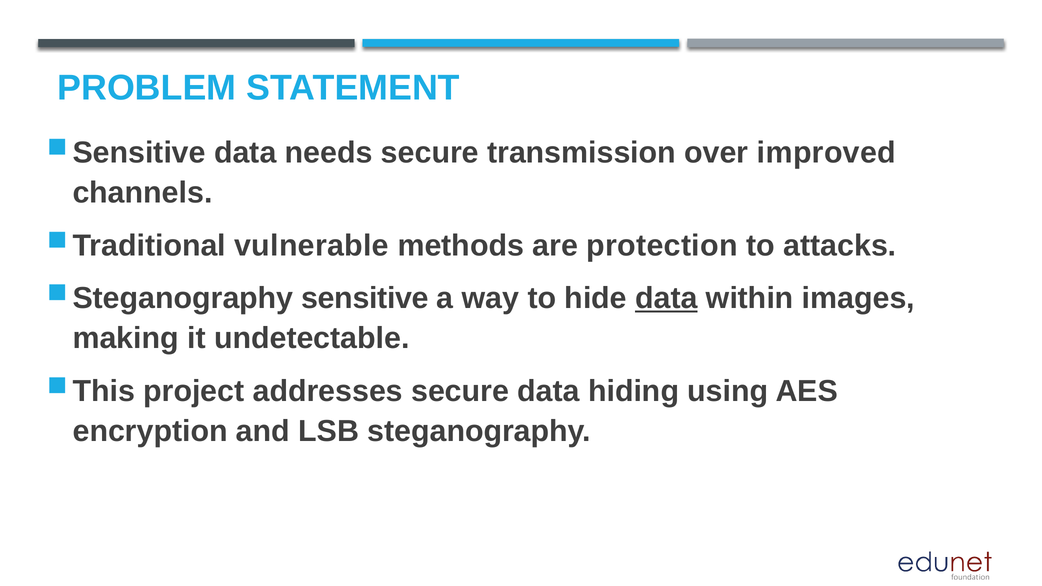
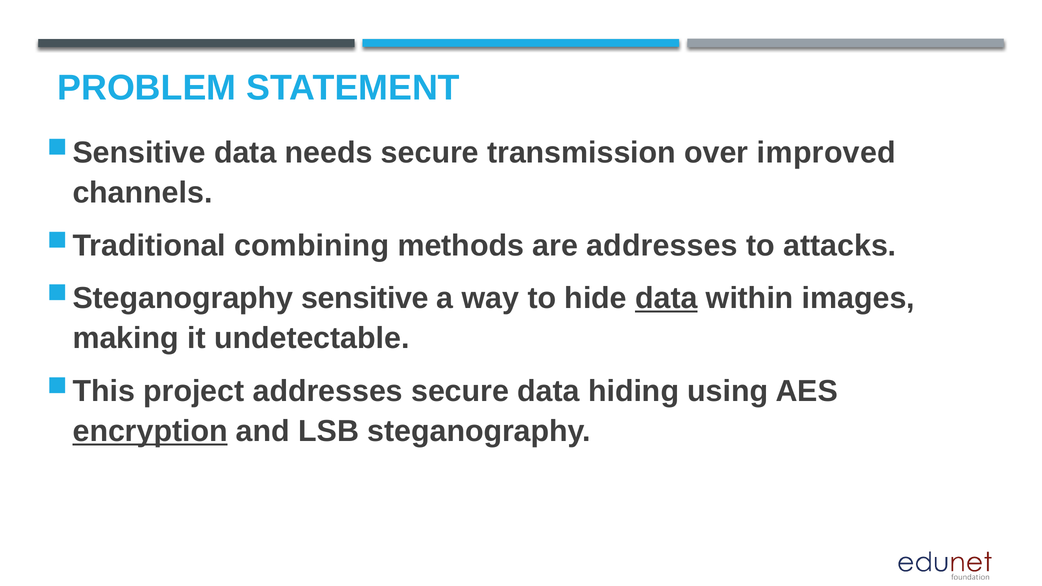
vulnerable: vulnerable -> combining (312, 246)
are protection: protection -> addresses (662, 246)
encryption underline: none -> present (150, 431)
